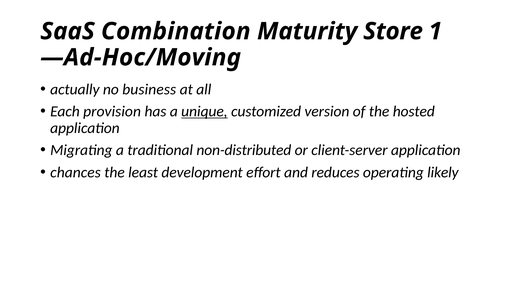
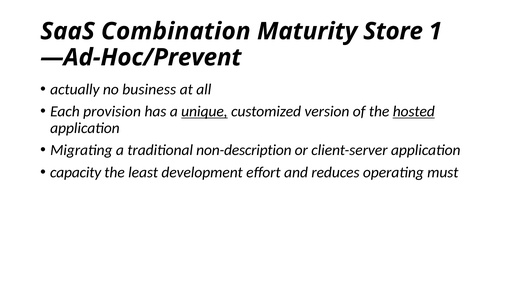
—Ad-Hoc/Moving: —Ad-Hoc/Moving -> —Ad-Hoc/Prevent (141, 58)
hosted underline: none -> present (414, 112)
non-distributed: non-distributed -> non-description (244, 150)
chances: chances -> capacity (76, 173)
likely: likely -> must (443, 173)
